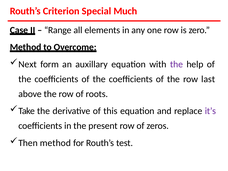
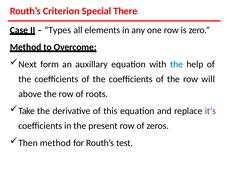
Much: Much -> There (125, 11)
Range: Range -> Types (58, 30)
the colour: purple -> blue (176, 64)
last: last -> will (208, 79)
